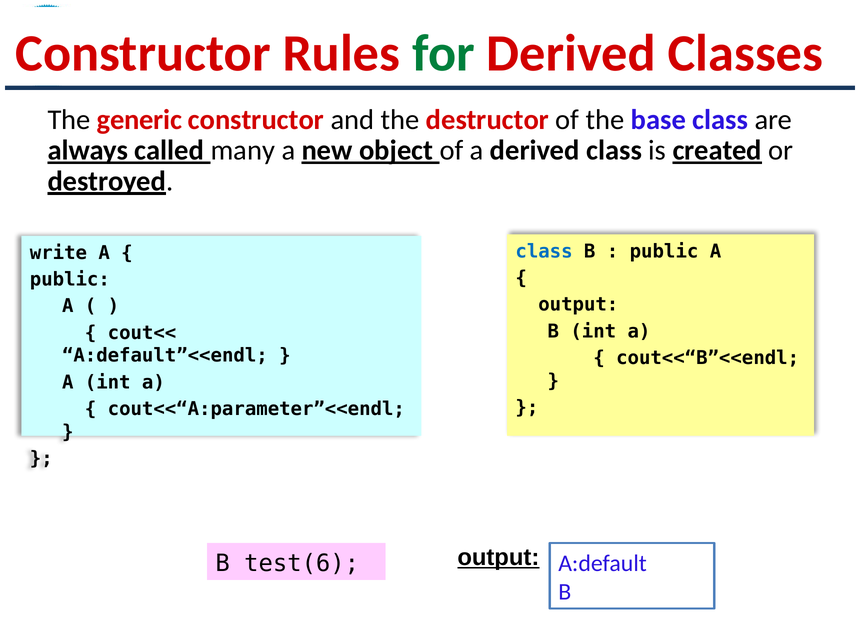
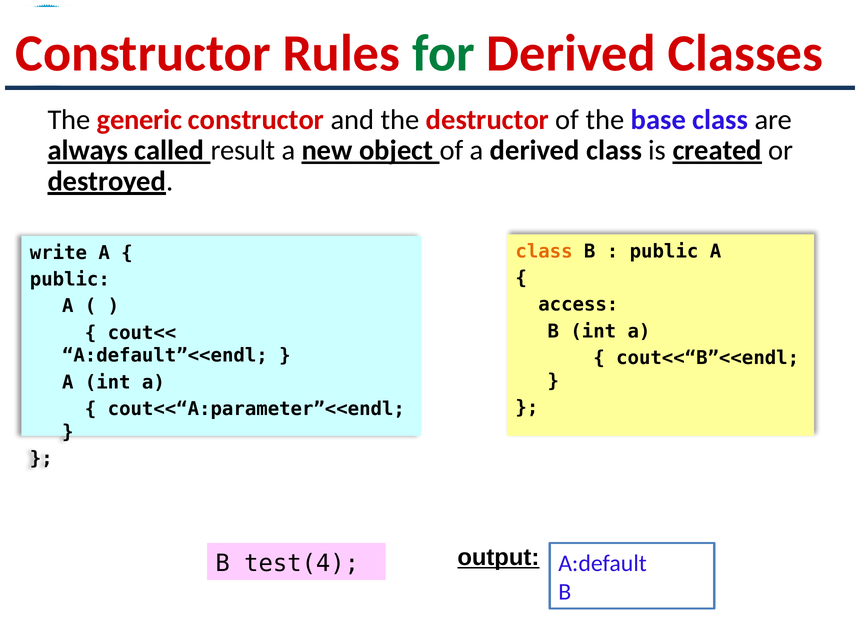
many: many -> result (243, 150)
class colour: blue -> orange (544, 251)
output: output -> access (578, 305)
test(6: test(6 -> test(4 (302, 563)
